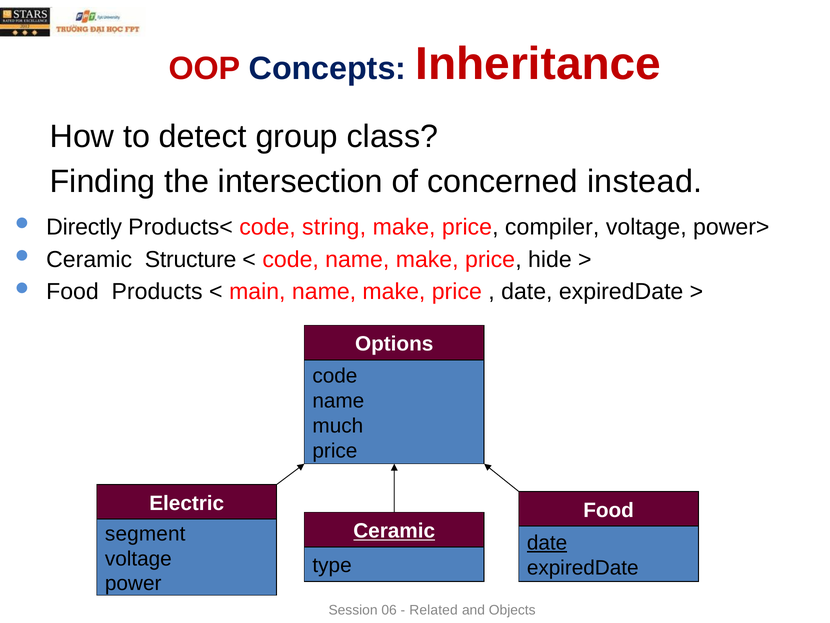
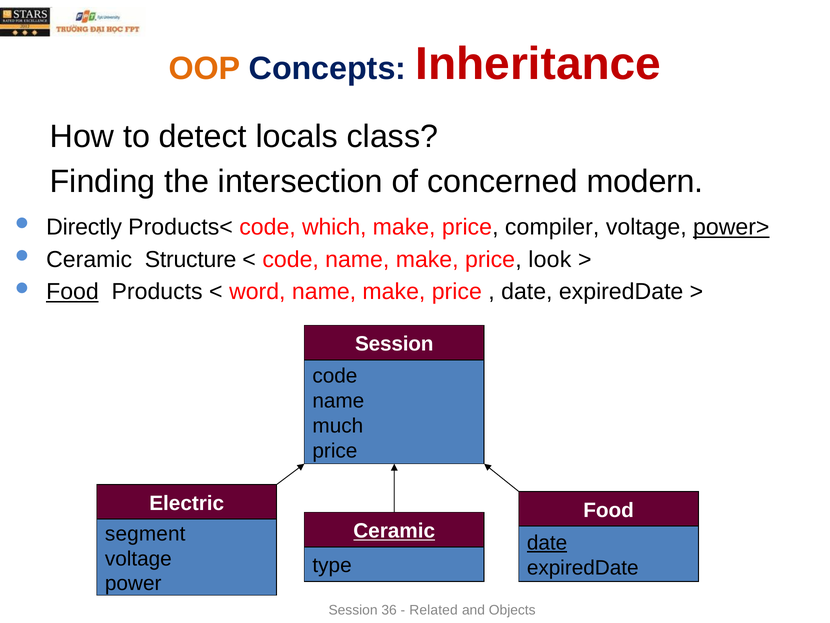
OOP colour: red -> orange (205, 69)
group: group -> locals (297, 136)
instead: instead -> modern (645, 182)
string: string -> which (334, 227)
power> underline: none -> present (731, 227)
hide: hide -> look (550, 259)
Food underline: none -> present (72, 292)
main: main -> word (257, 292)
Options: Options -> Session (394, 344)
06: 06 -> 36 (389, 610)
